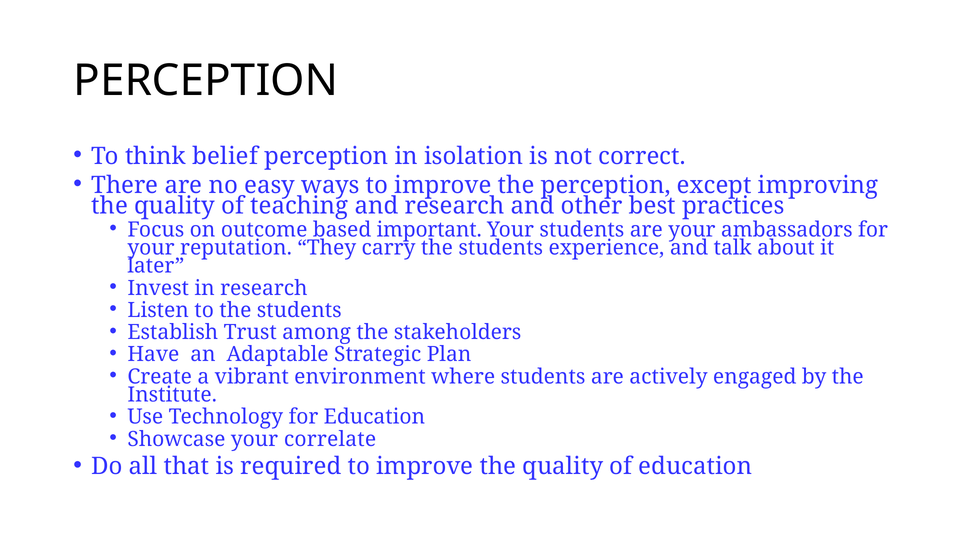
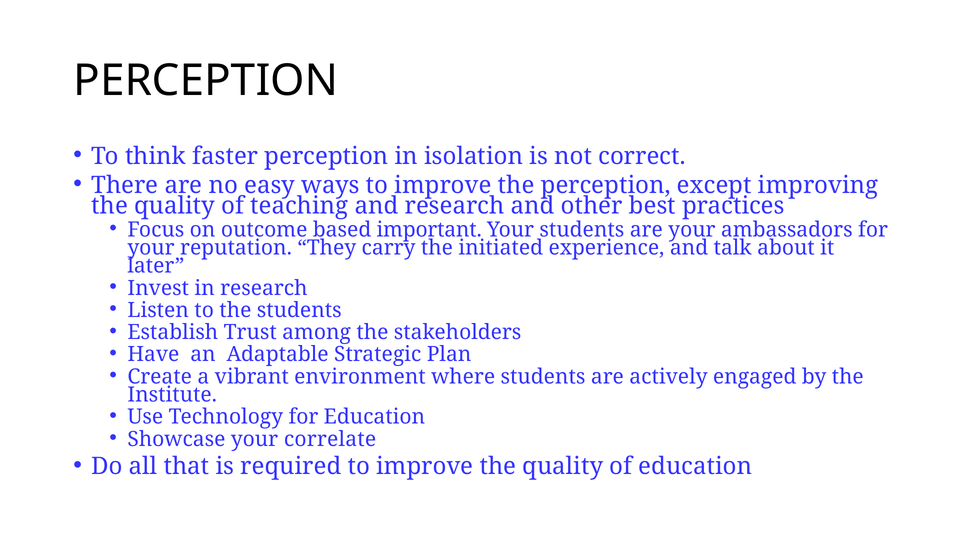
belief: belief -> faster (225, 156)
carry the students: students -> initiated (501, 248)
